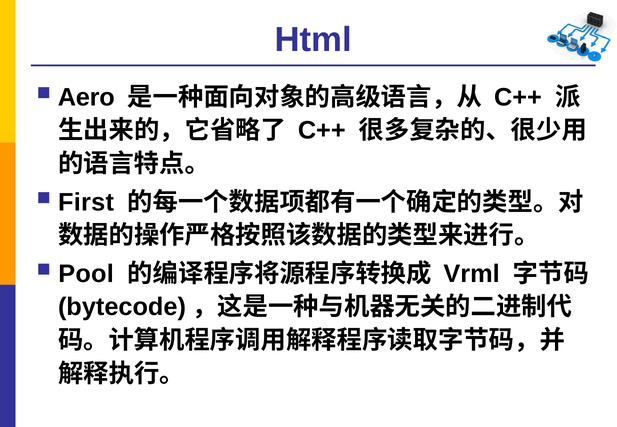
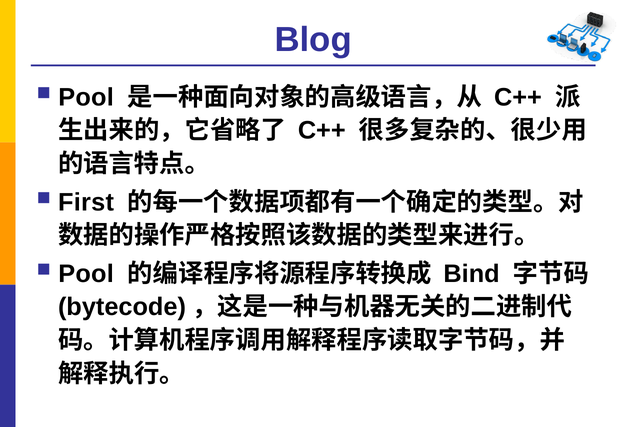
Html: Html -> Blog (313, 40)
Aero: Aero -> Pool (86, 97)
Vrml: Vrml -> Bind (472, 274)
